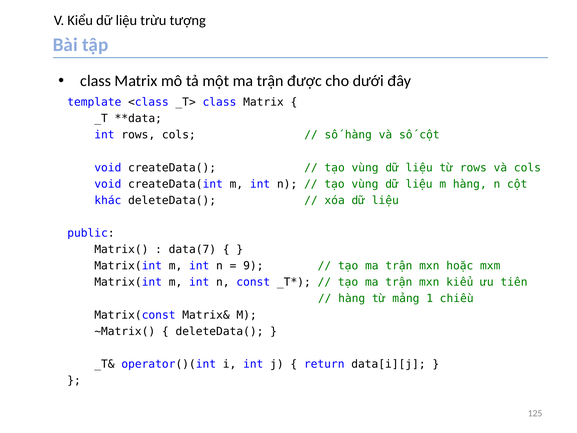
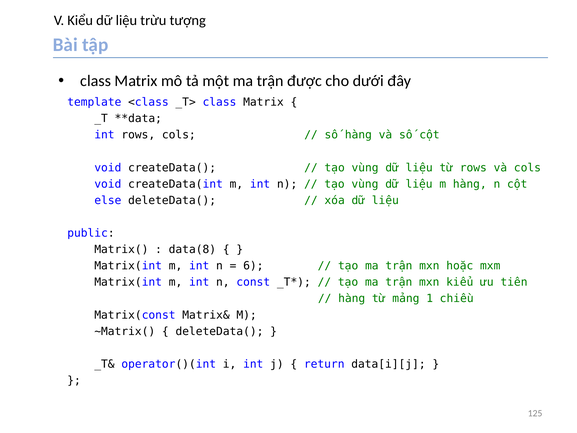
khác: khác -> else (108, 200)
data(7: data(7 -> data(8 (192, 249)
9: 9 -> 6 (253, 266)
